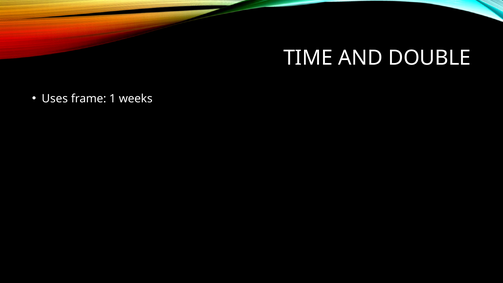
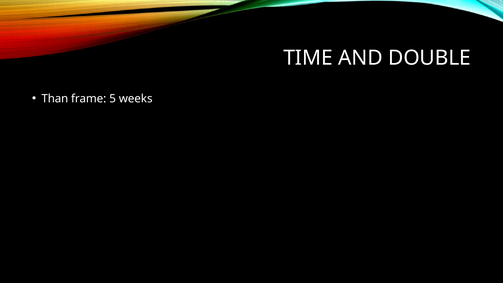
Uses: Uses -> Than (55, 99)
1: 1 -> 5 (113, 99)
